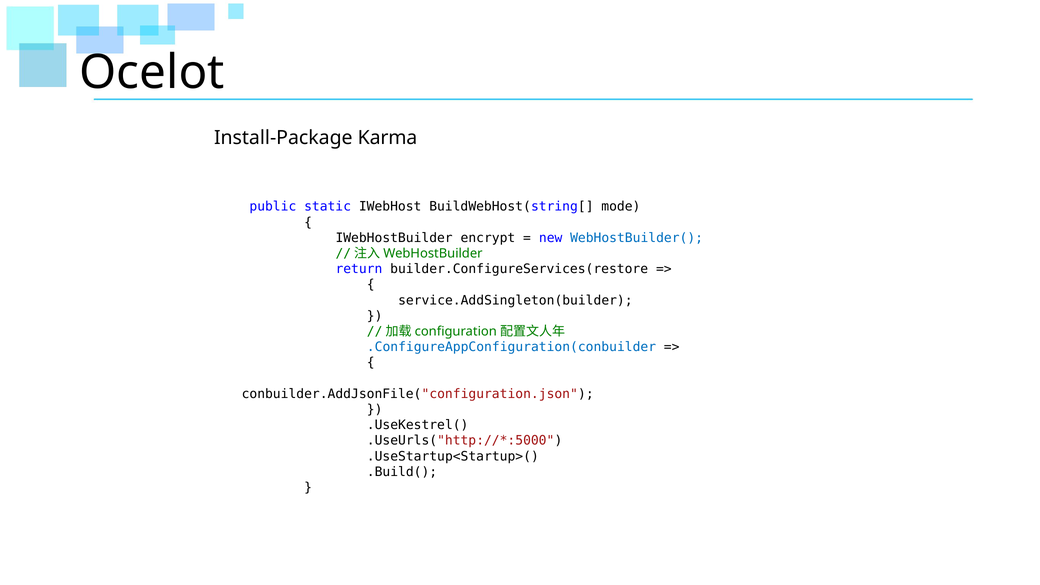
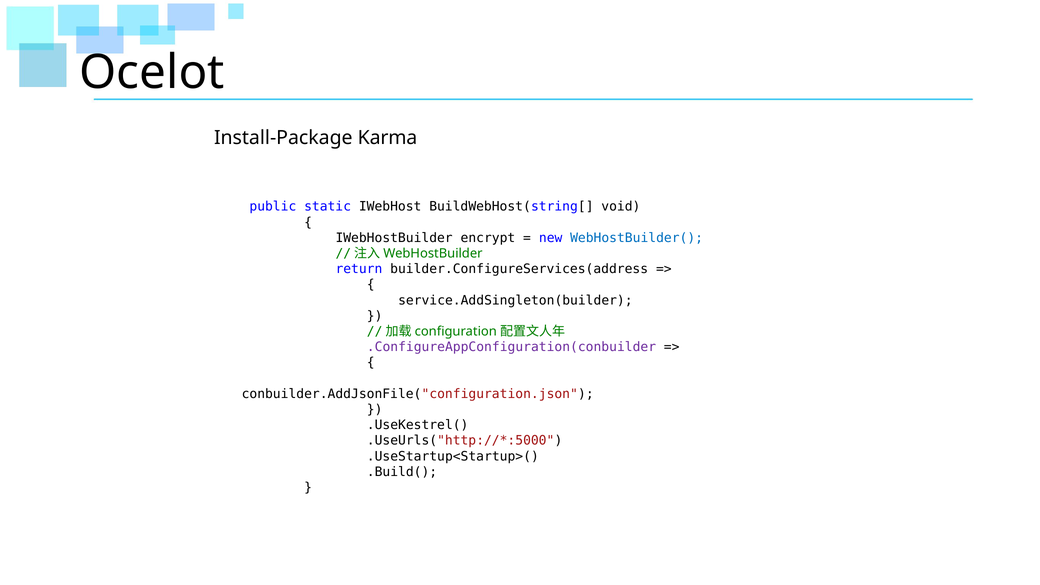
mode: mode -> void (621, 207)
builder.ConfigureServices(restore: builder.ConfigureServices(restore -> builder.ConfigureServices(address (519, 269)
.ConfigureAppConfiguration(conbuilder colour: blue -> purple (511, 347)
